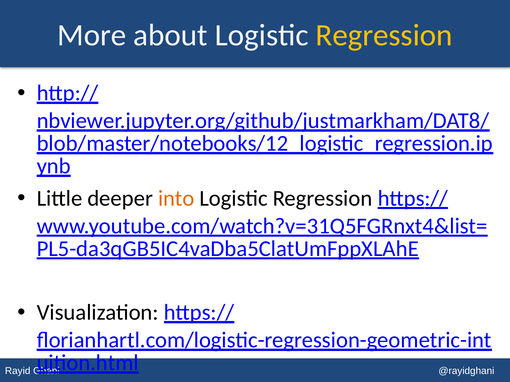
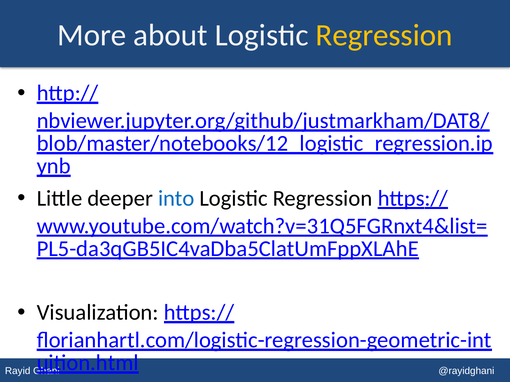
into colour: orange -> blue (176, 199)
